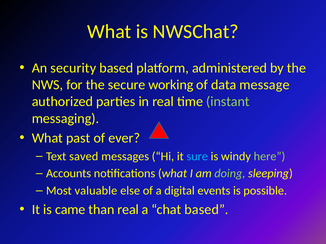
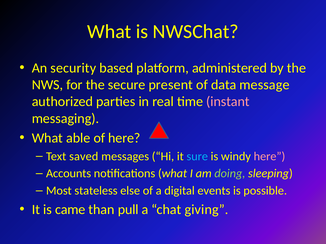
working: working -> present (171, 85)
instant colour: light green -> pink (228, 102)
past: past -> able (78, 138)
of ever: ever -> here (124, 138)
here colour: light green -> pink (269, 157)
valuable: valuable -> stateless (96, 191)
than real: real -> pull (128, 210)
chat based: based -> giving (206, 210)
